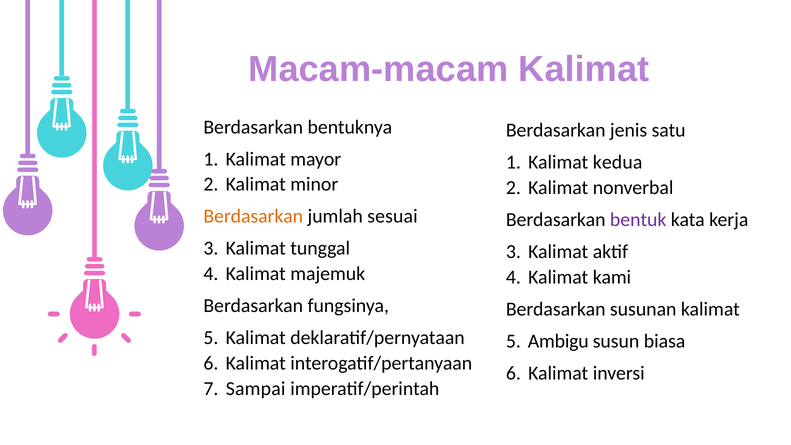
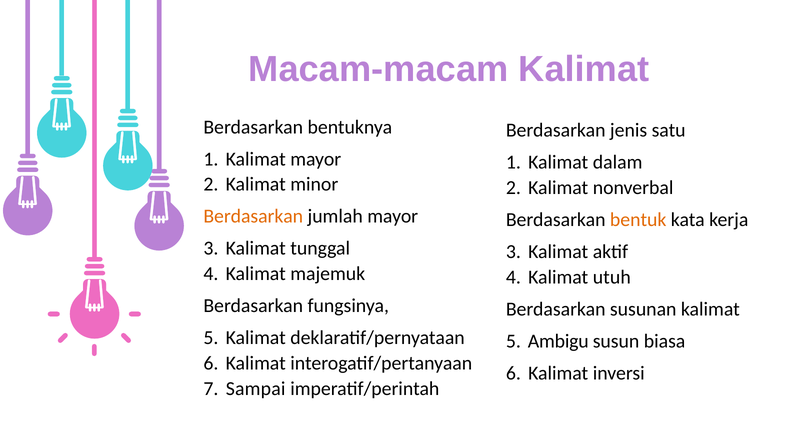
kedua: kedua -> dalam (618, 162)
jumlah sesuai: sesuai -> mayor (393, 216)
bentuk colour: purple -> orange (638, 220)
kami: kami -> utuh (612, 277)
